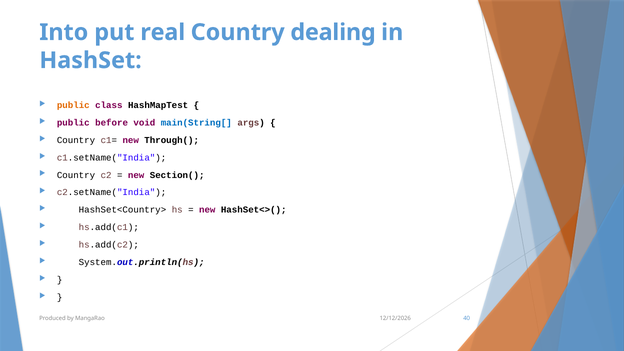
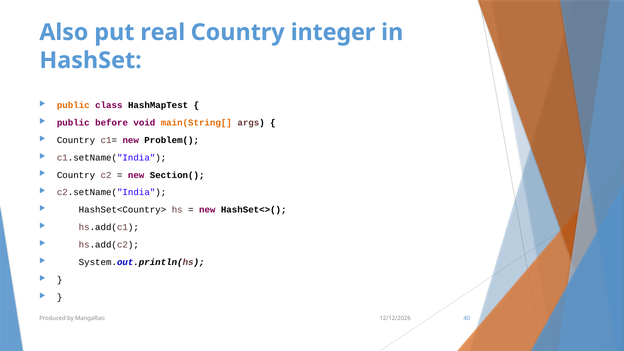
Into: Into -> Also (64, 32)
dealing: dealing -> integer (333, 32)
main(String[ colour: blue -> orange (196, 123)
Through(: Through( -> Problem( (172, 140)
